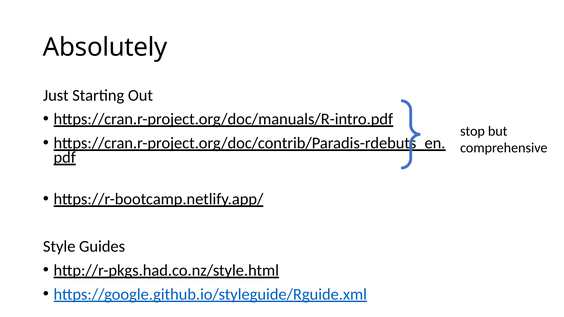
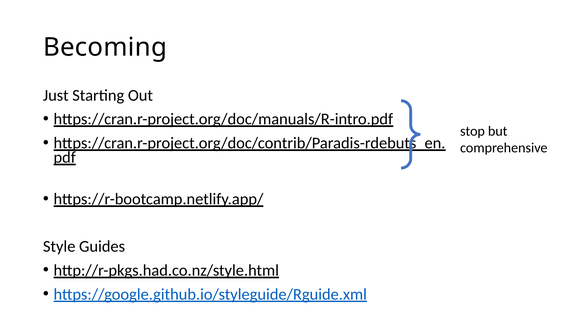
Absolutely: Absolutely -> Becoming (105, 47)
